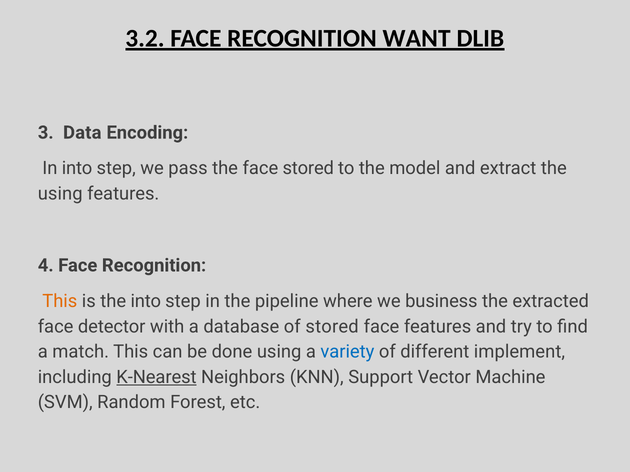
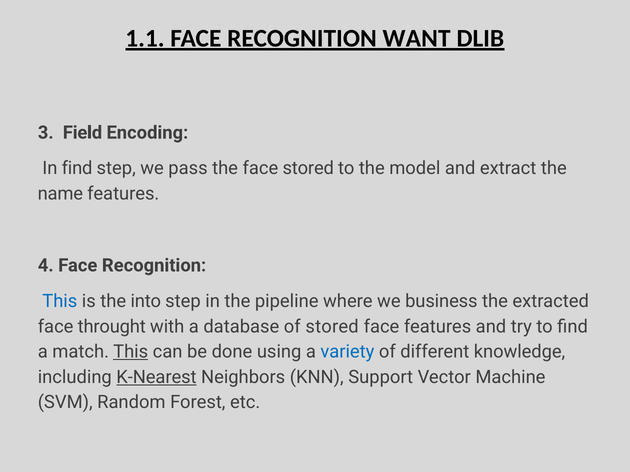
3.2: 3.2 -> 1.1 (145, 39)
Data: Data -> Field (82, 133)
In into: into -> find (77, 169)
using: using -> name (60, 194)
This colour: orange -> blue (60, 301)
detector: detector -> throught (112, 327)
This underline: none -> present (131, 352)
implement: implement -> knowledge (519, 352)
